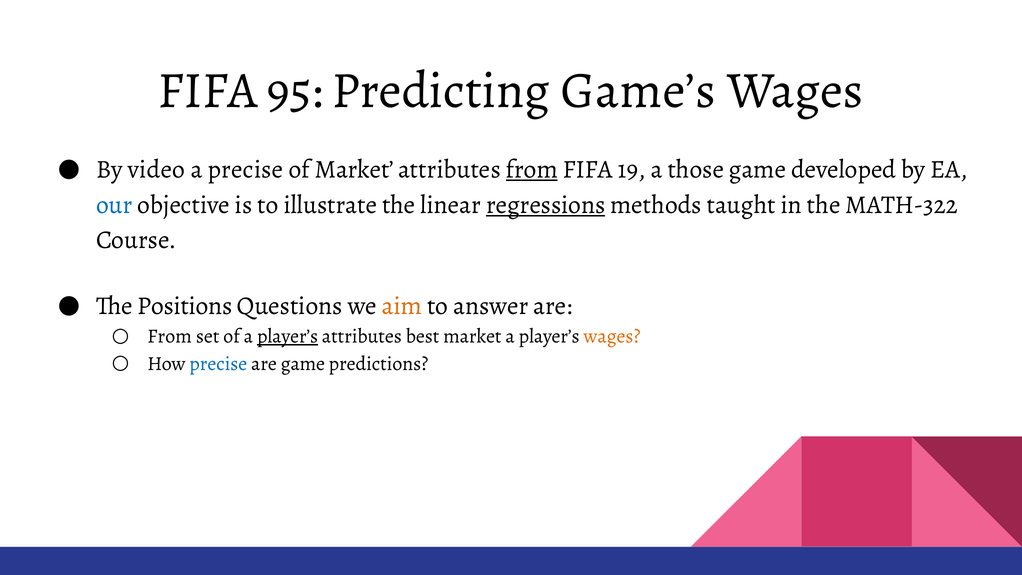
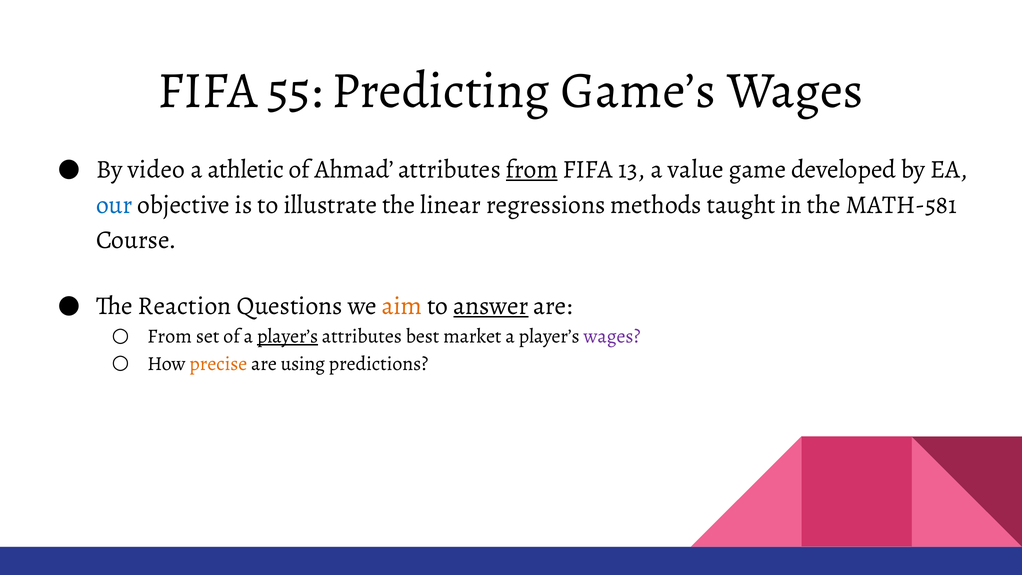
95: 95 -> 55 (295, 90)
a precise: precise -> athletic (246, 169)
of Market: Market -> Ahmad (354, 169)
19: 19 -> 13 (632, 169)
those: those -> value (696, 169)
regressions underline: present -> none (546, 205)
MATH-322: MATH-322 -> MATH-581 (901, 205)
Positions: Positions -> Reaction (185, 306)
answer underline: none -> present (491, 306)
wages colour: orange -> purple (612, 336)
precise colour: blue -> orange (218, 364)
are game: game -> using (303, 364)
